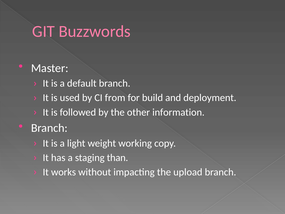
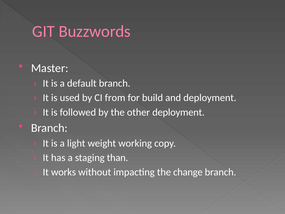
other information: information -> deployment (178, 112)
upload: upload -> change (188, 172)
